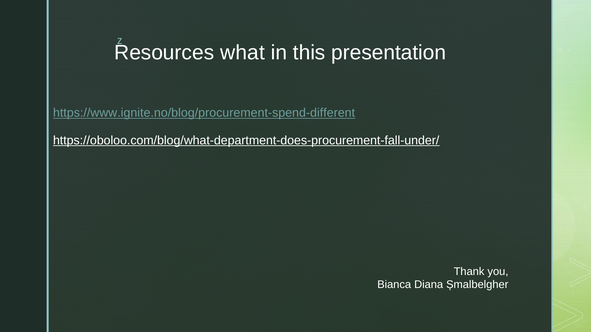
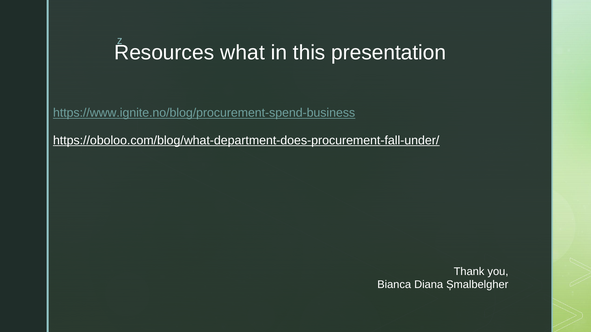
https://www.ignite.no/blog/procurement-spend-different: https://www.ignite.no/blog/procurement-spend-different -> https://www.ignite.no/blog/procurement-spend-business (204, 113)
